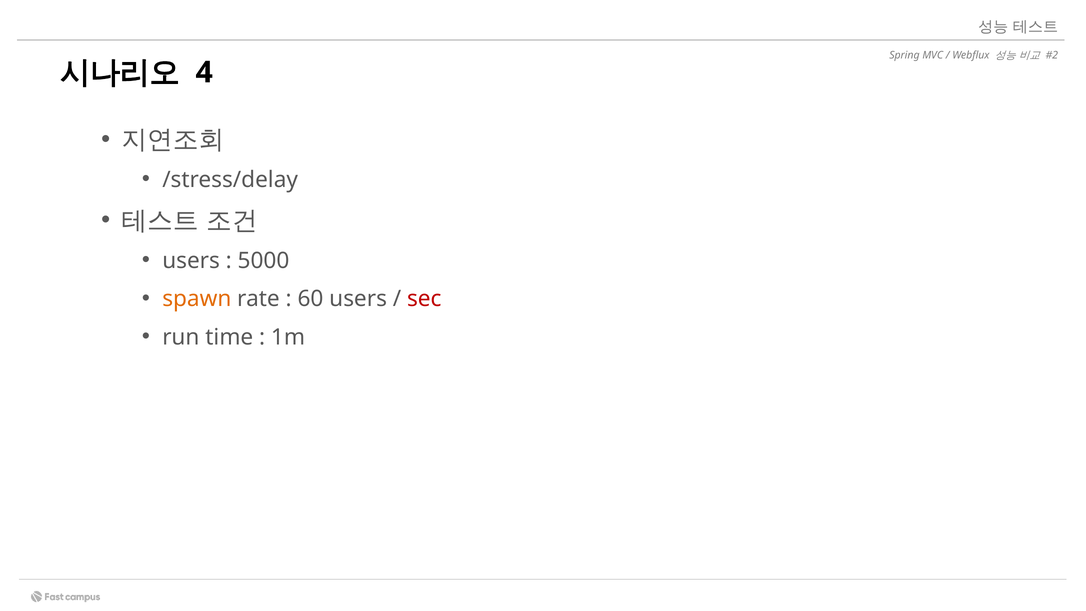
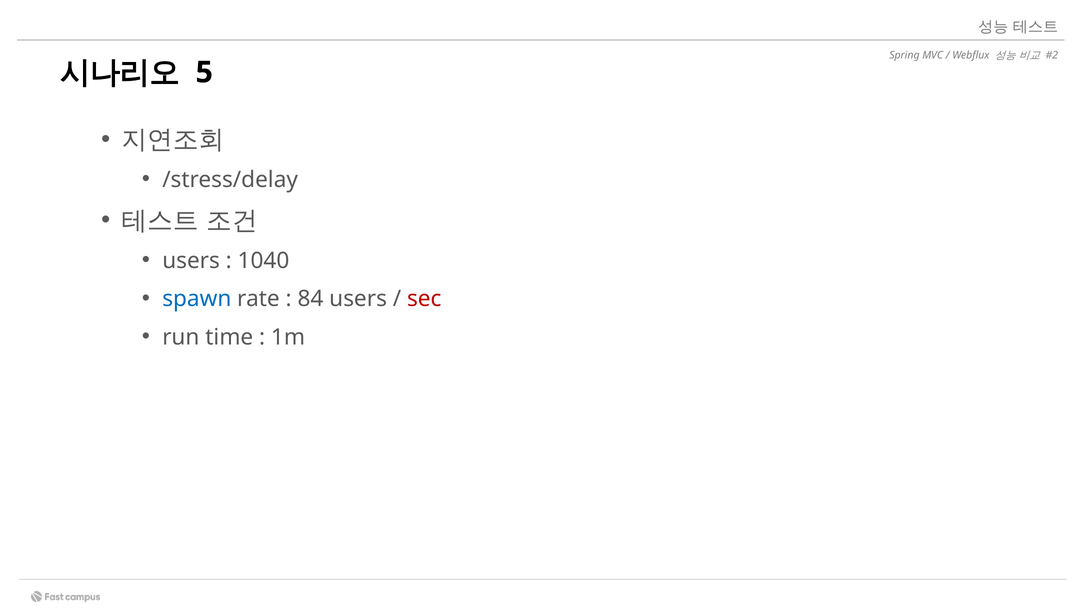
4: 4 -> 5 (204, 72)
5000: 5000 -> 1040 (263, 261)
spawn colour: orange -> blue (197, 299)
60: 60 -> 84 (310, 299)
